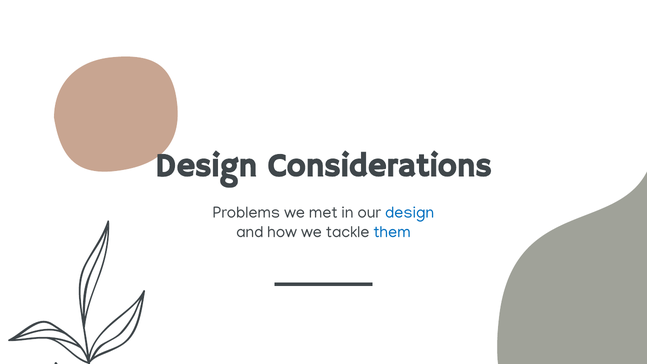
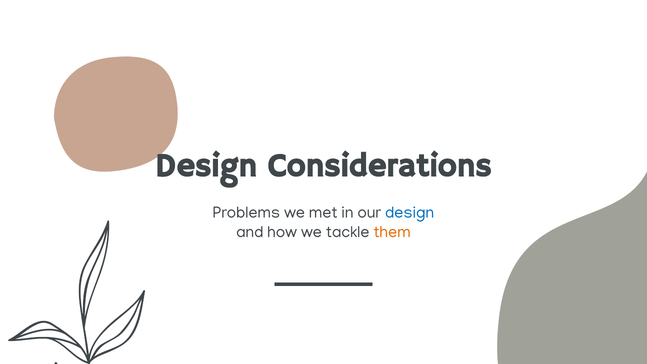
them colour: blue -> orange (392, 232)
